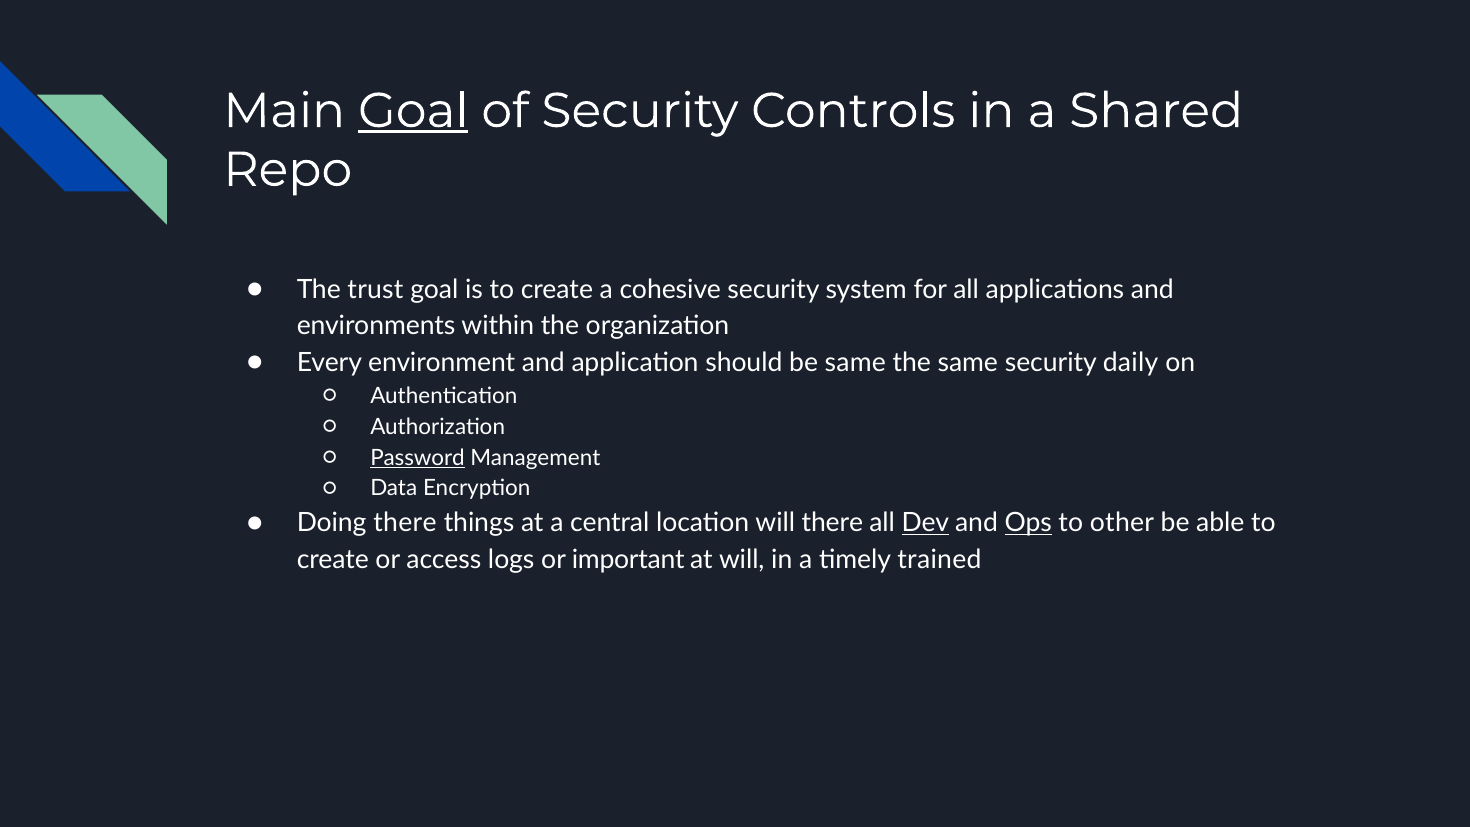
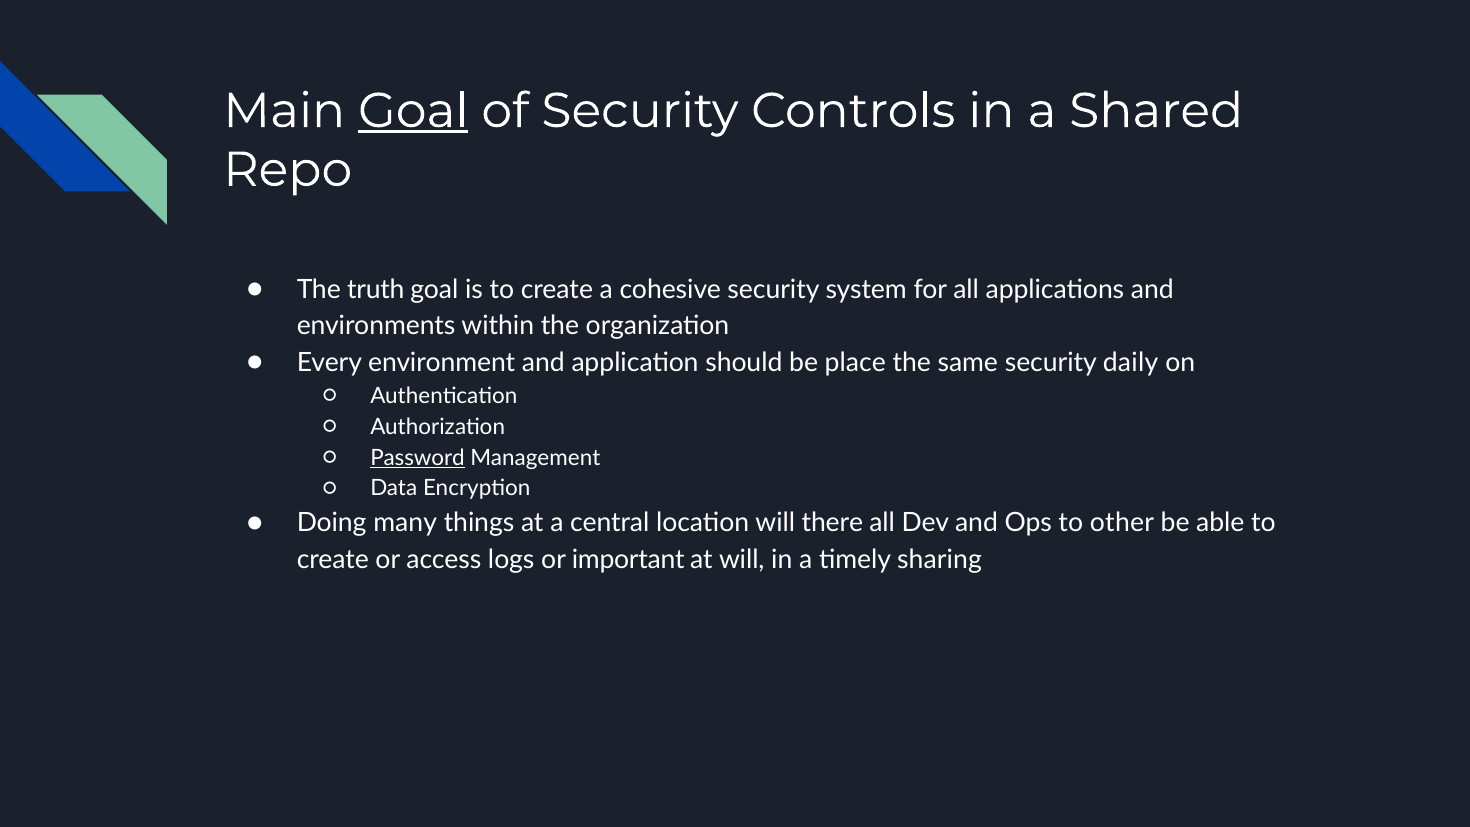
trust: trust -> truth (376, 289)
be same: same -> place (855, 362)
Doing there: there -> many (405, 523)
Dev underline: present -> none (925, 523)
Ops underline: present -> none (1028, 523)
trained: trained -> sharing (939, 560)
